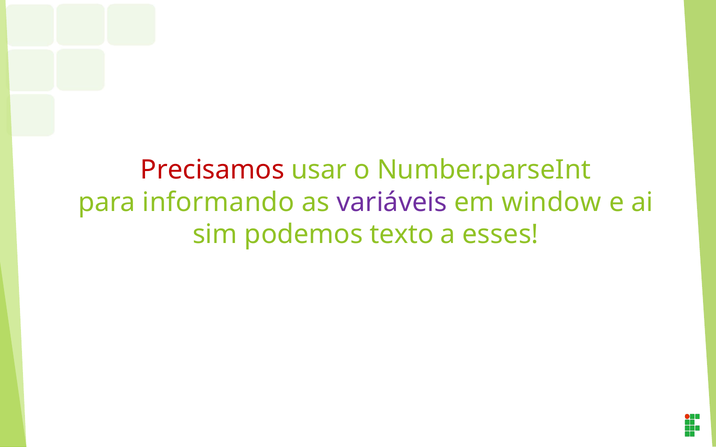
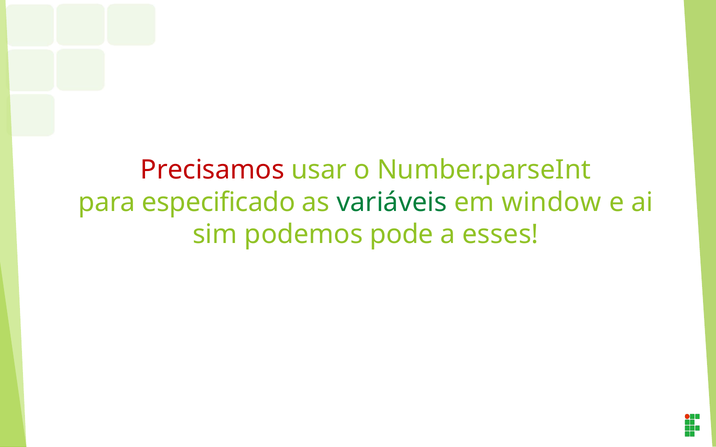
informando: informando -> especificado (219, 202)
variáveis colour: purple -> green (392, 202)
texto: texto -> pode (402, 235)
